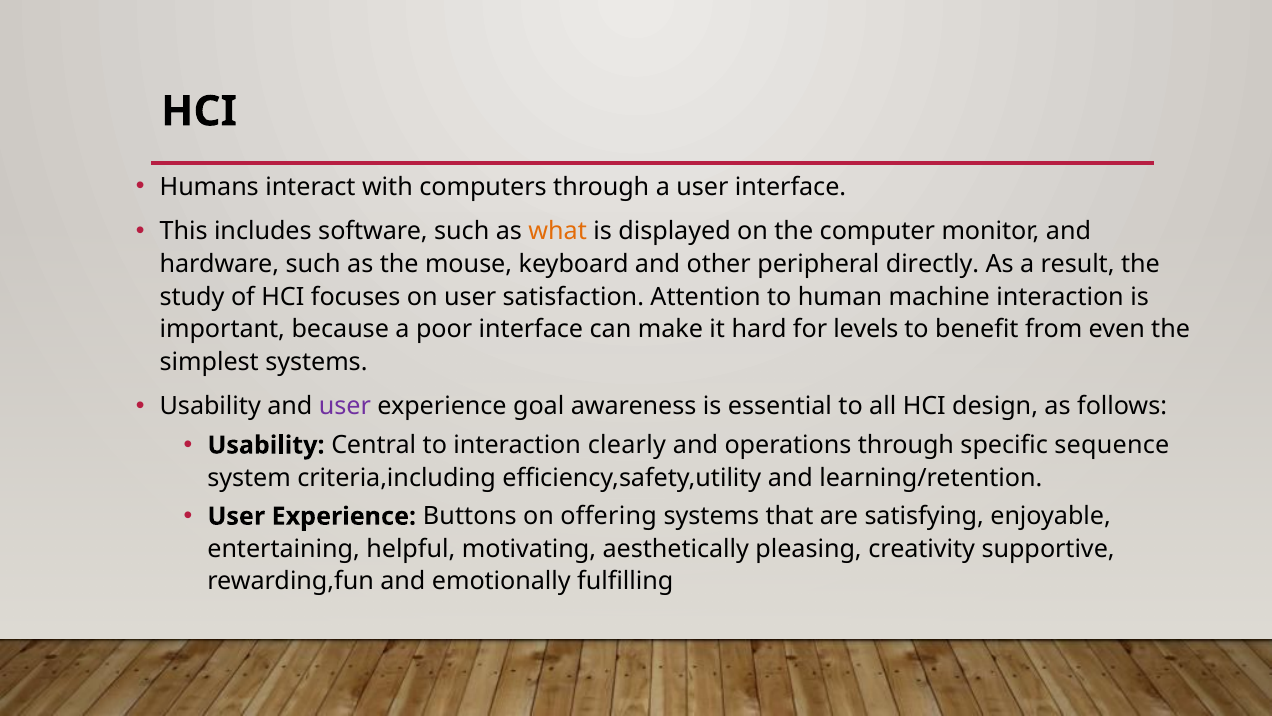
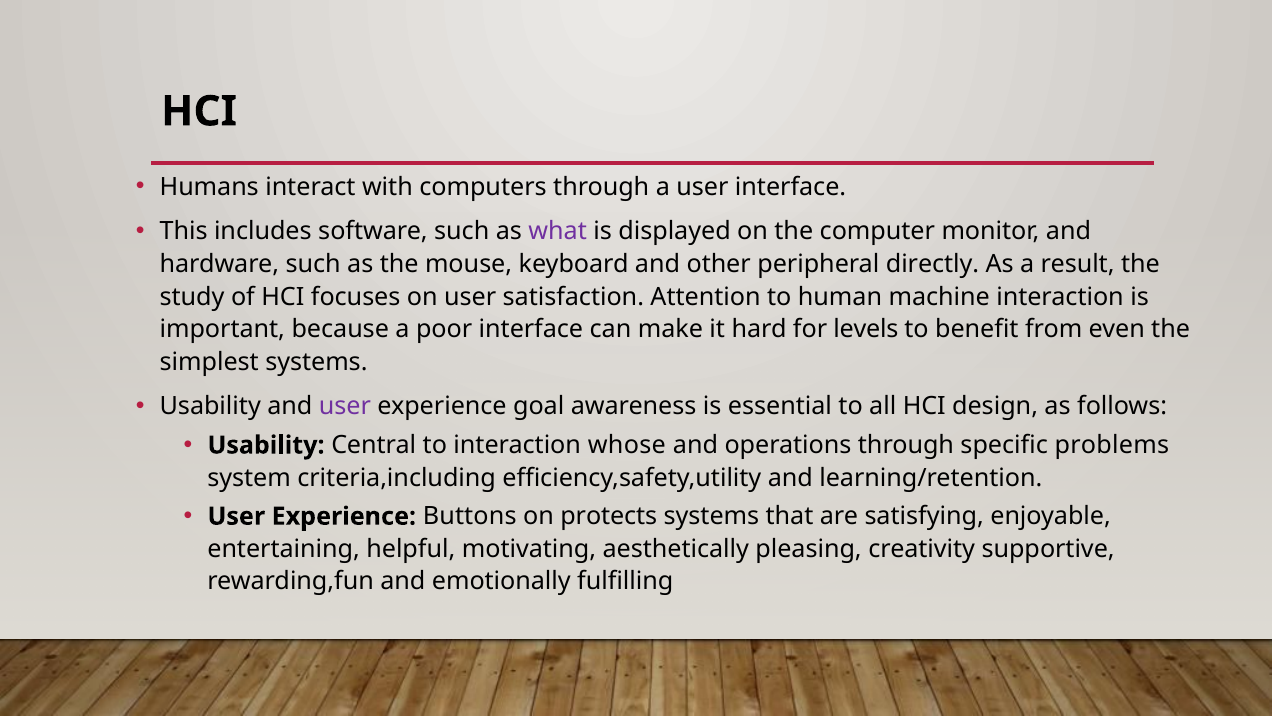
what colour: orange -> purple (558, 231)
clearly: clearly -> whose (627, 445)
sequence: sequence -> problems (1112, 445)
offering: offering -> protects (609, 516)
